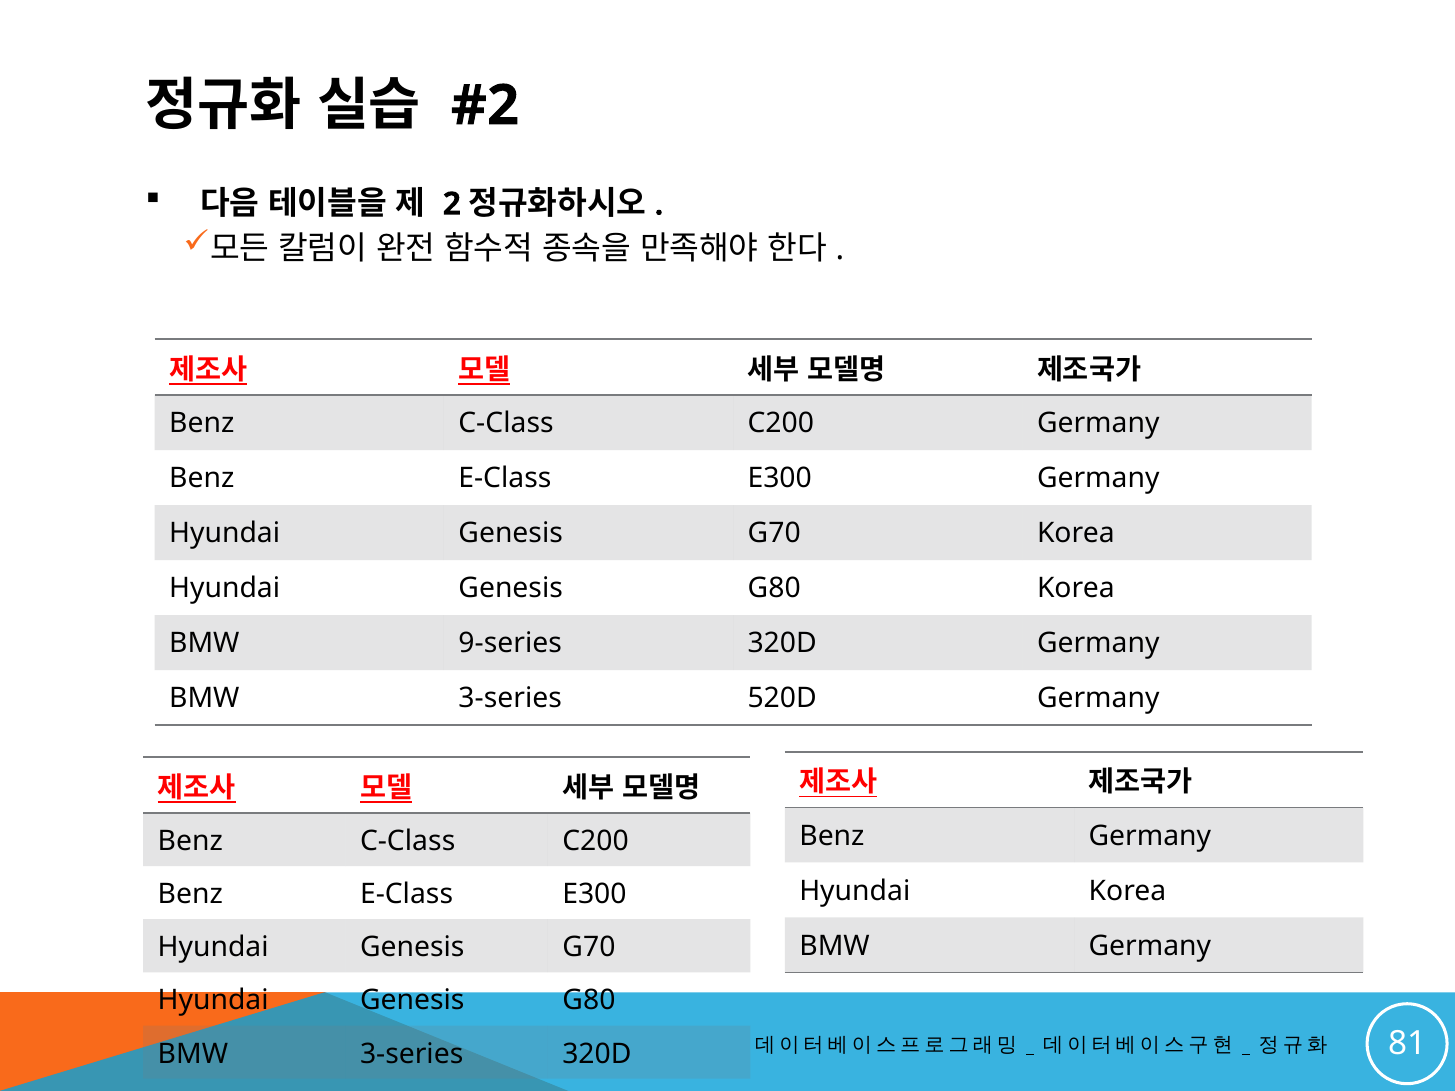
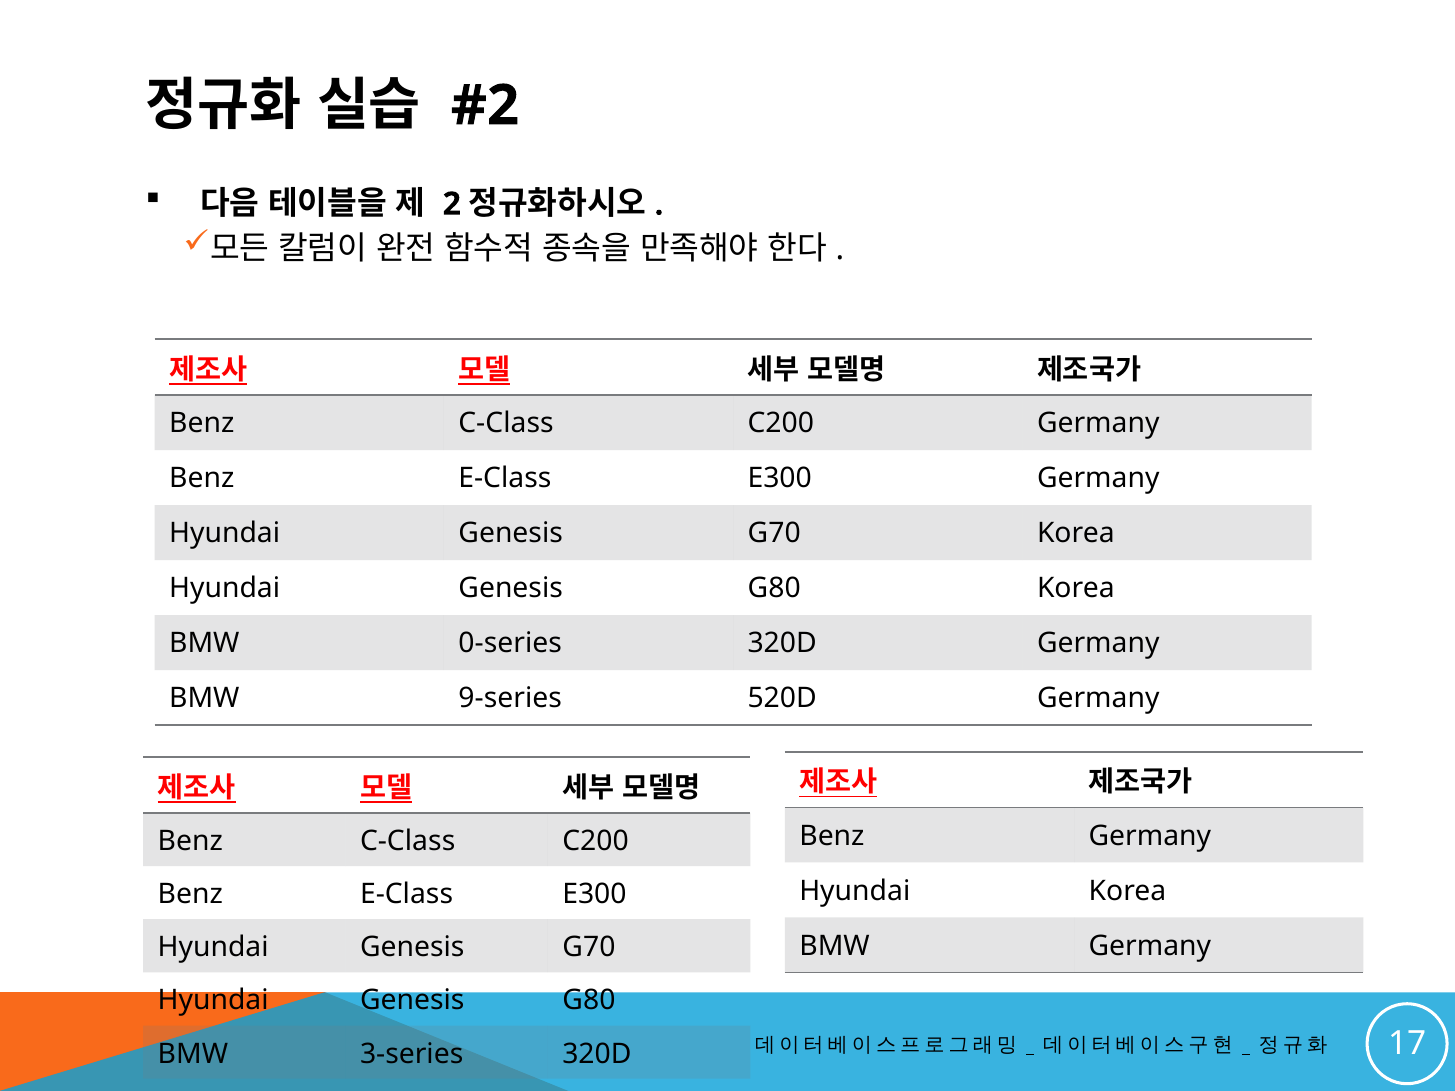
9-series: 9-series -> 0-series (510, 643)
3-series: 3-series -> 9-series (510, 698)
81: 81 -> 17 (1407, 1044)
